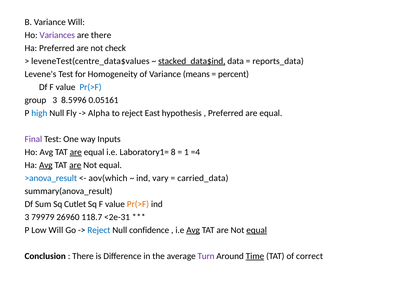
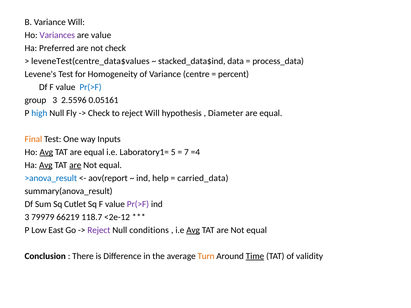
are there: there -> value (101, 35)
stacked_data$ind underline: present -> none (192, 61)
reports_data: reports_data -> process_data (278, 61)
means: means -> centre (196, 74)
8.5996: 8.5996 -> 2.5596 (74, 100)
Alpha: Alpha -> Check (99, 113)
reject East: East -> Will (152, 113)
Preferred: Preferred -> Diameter (226, 113)
Final colour: purple -> orange (33, 139)
Avg underline: none -> present (46, 152)
are underline: present -> none (76, 152)
8: 8 -> 5 (173, 152)
1: 1 -> 7 (186, 152)
aov(which: aov(which -> aov(report (108, 178)
vary: vary -> help (160, 178)
Pr(>F colour: orange -> purple (138, 204)
26960: 26960 -> 66219 (68, 217)
<2e-31: <2e-31 -> <2e-12 (117, 217)
Low Will: Will -> East (56, 230)
Reject colour: blue -> purple (99, 230)
confidence: confidence -> conditions (149, 230)
equal underline: present -> none (257, 230)
Turn colour: purple -> orange (206, 256)
correct: correct -> validity (310, 256)
